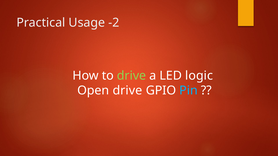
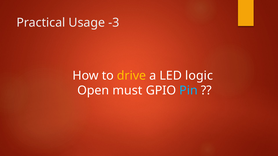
-2: -2 -> -3 (114, 23)
drive colour: light green -> yellow (132, 76)
Open drive: drive -> must (127, 91)
